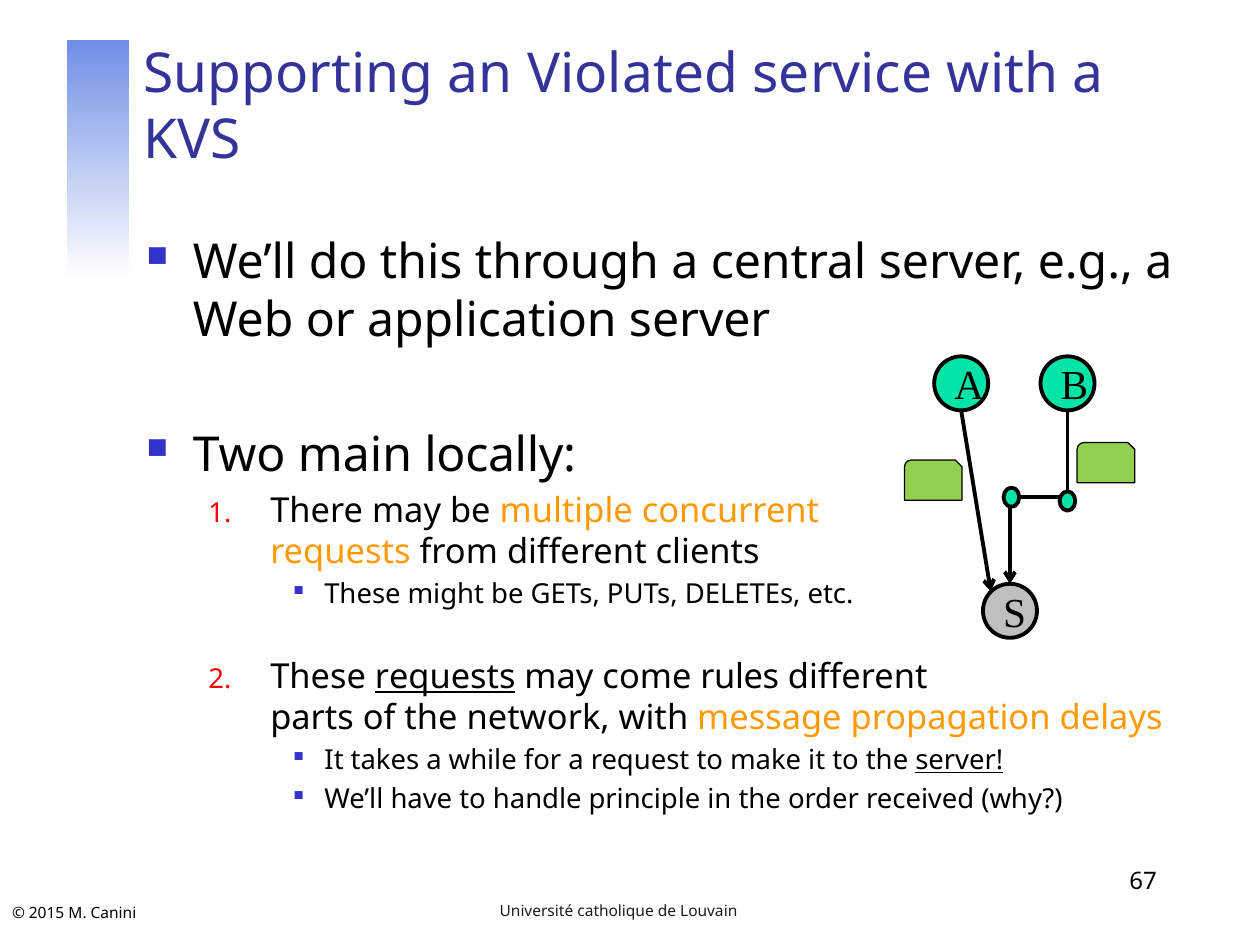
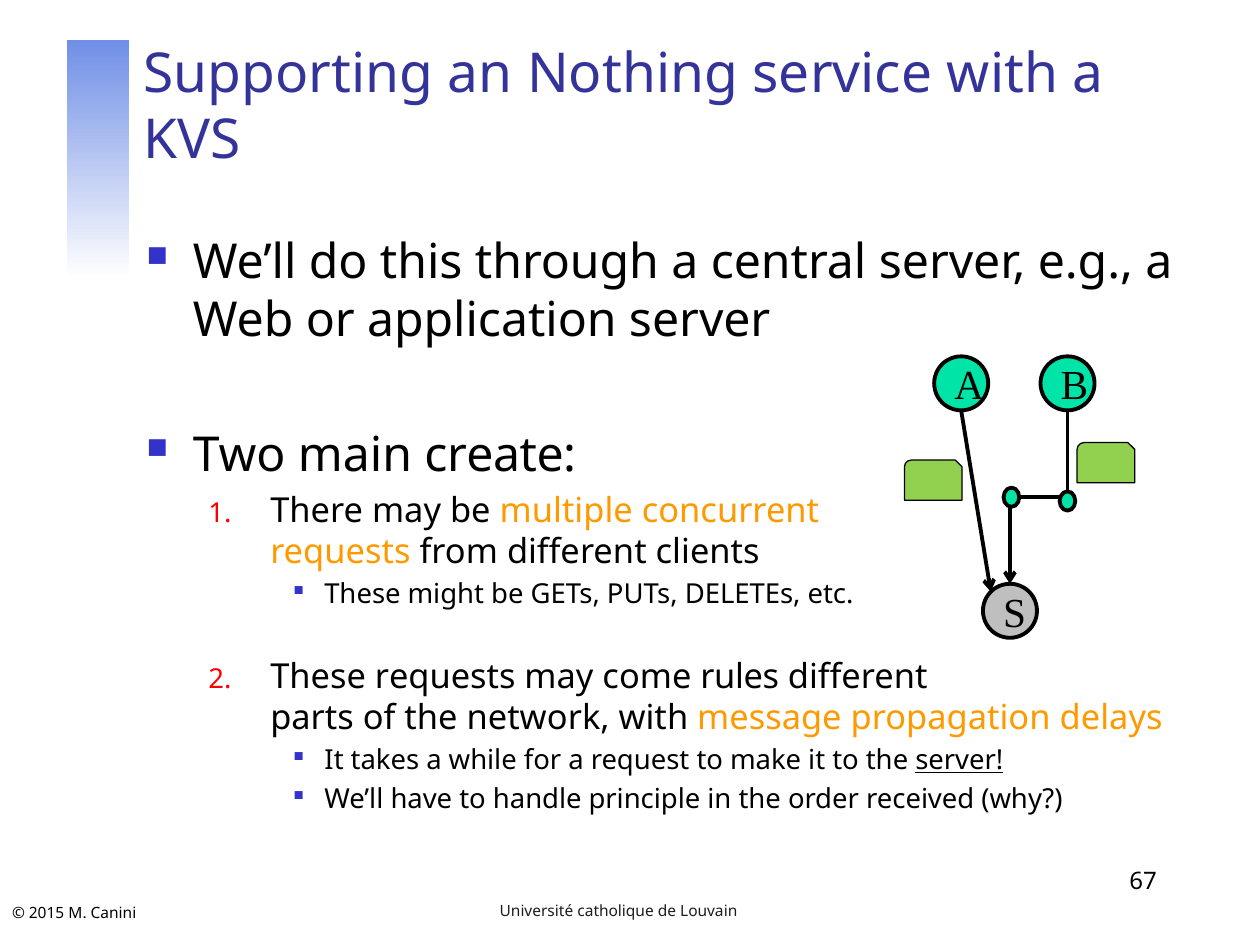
Violated: Violated -> Nothing (633, 74)
locally: locally -> create (500, 456)
requests underline: present -> none (445, 678)
